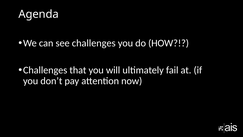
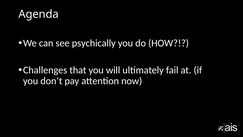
see challenges: challenges -> psychically (94, 43)
